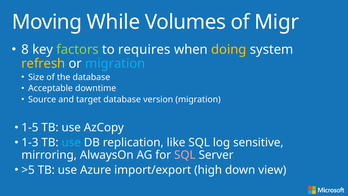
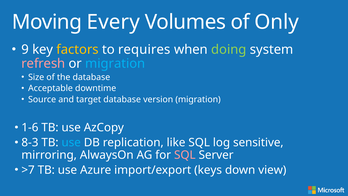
While: While -> Every (113, 22)
Migr: Migr -> Only (277, 22)
8: 8 -> 9 (25, 49)
factors colour: light green -> yellow (78, 49)
doing colour: yellow -> light green (229, 49)
refresh colour: yellow -> pink (43, 64)
1-5: 1-5 -> 1-6 (30, 127)
1-3: 1-3 -> 8-3 (30, 142)
>5: >5 -> >7 (28, 170)
high: high -> keys (208, 170)
